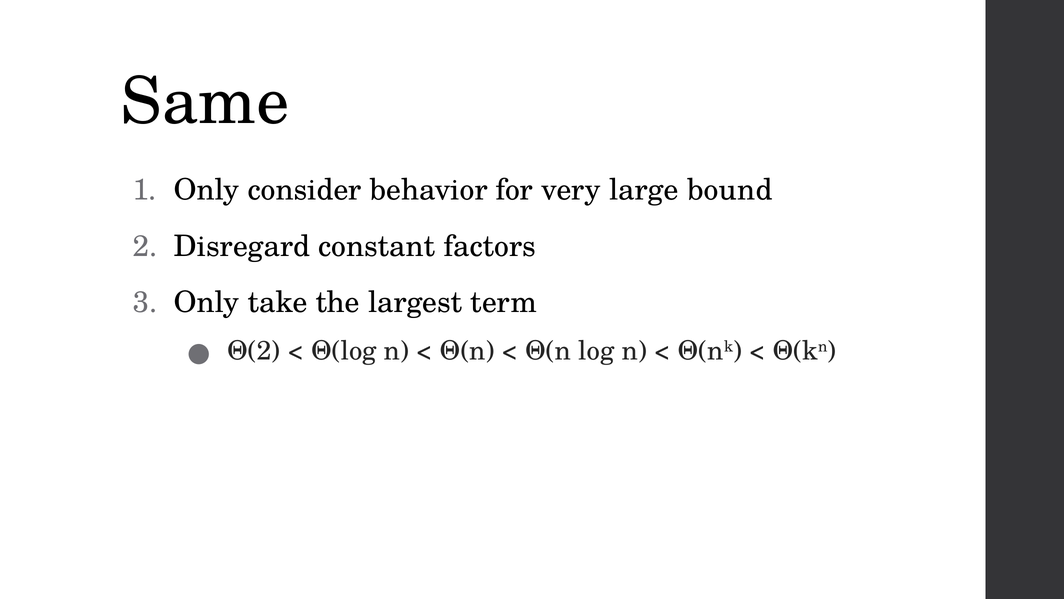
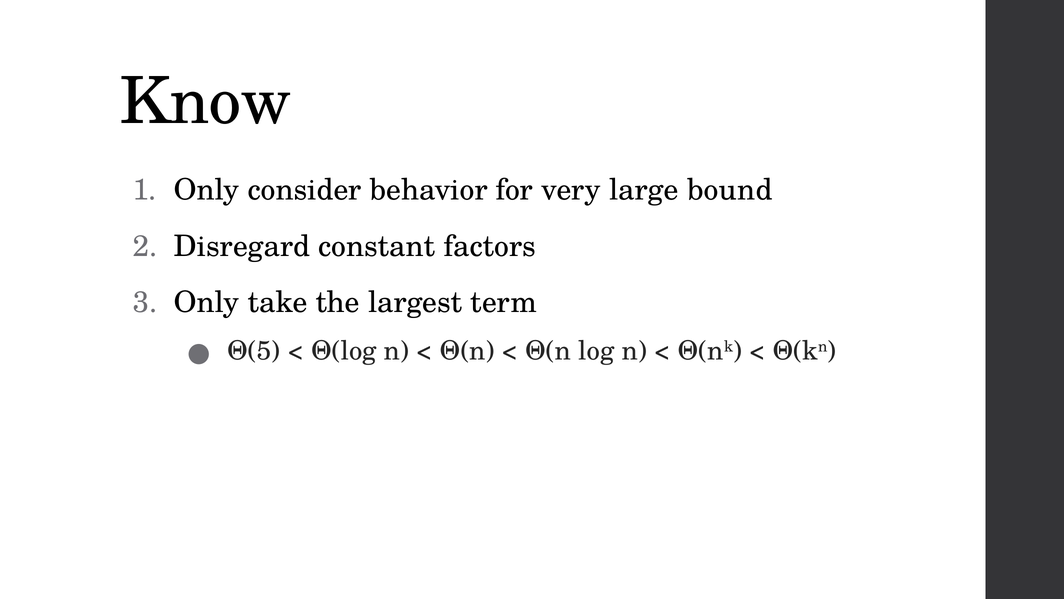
Same: Same -> Know (205, 101)
Θ(2: Θ(2 -> Θ(5 (254, 351)
